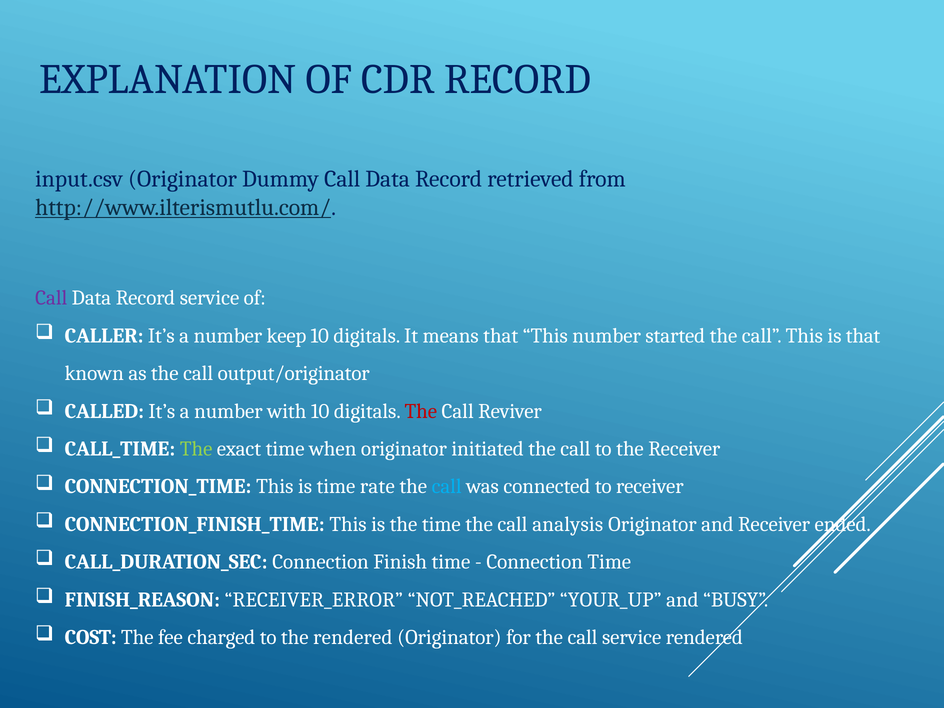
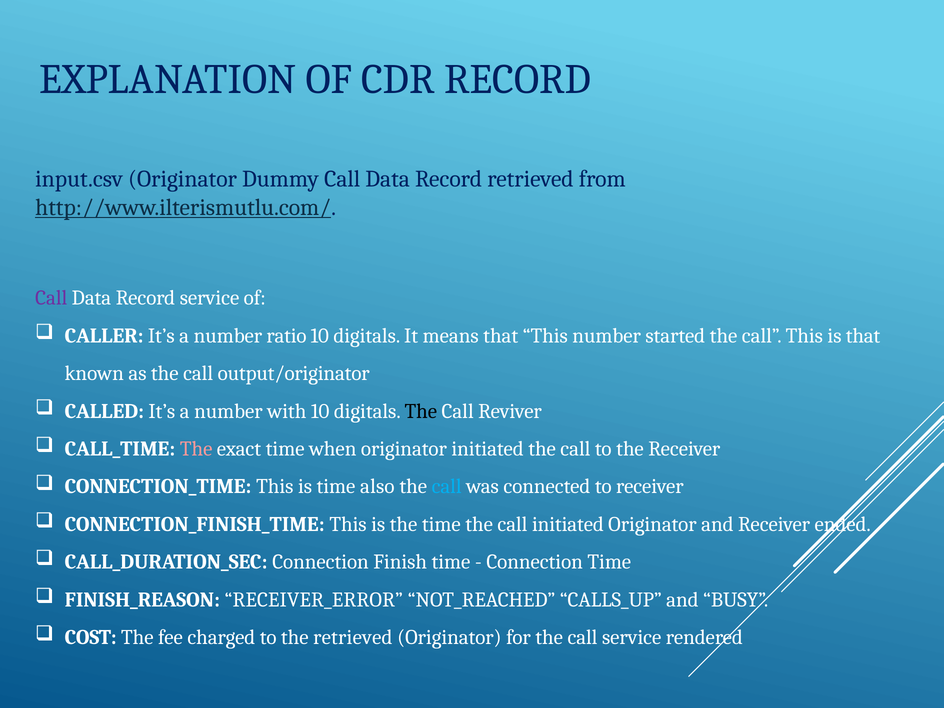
keep: keep -> ratio (286, 336)
The colour: red -> black (421, 411)
The colour: light green -> pink (196, 449)
rate: rate -> also (377, 487)
call analysis: analysis -> initiated (568, 524)
YOUR_UP: YOUR_UP -> CALLS_UP (611, 600)
the rendered: rendered -> retrieved (353, 637)
